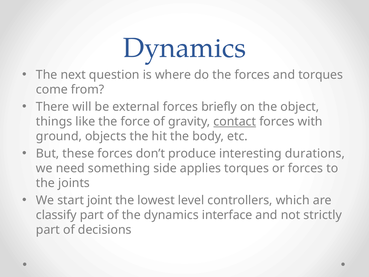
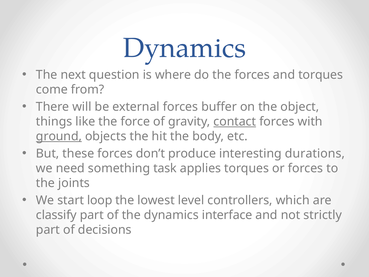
briefly: briefly -> buffer (219, 107)
ground underline: none -> present (59, 136)
side: side -> task (165, 168)
joint: joint -> loop (100, 200)
